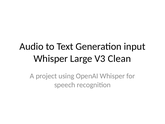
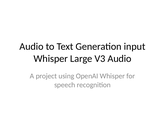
V3 Clean: Clean -> Audio (120, 58)
